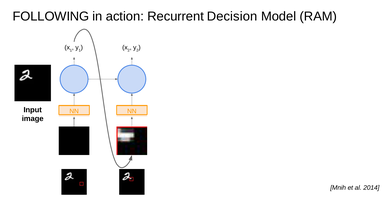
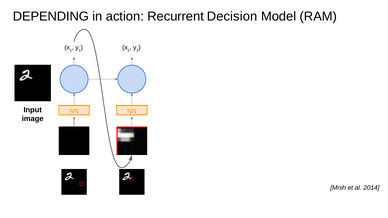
FOLLOWING: FOLLOWING -> DEPENDING (51, 16)
